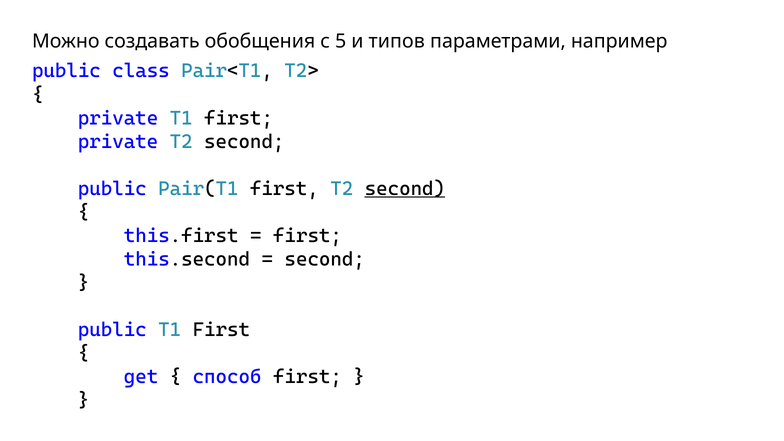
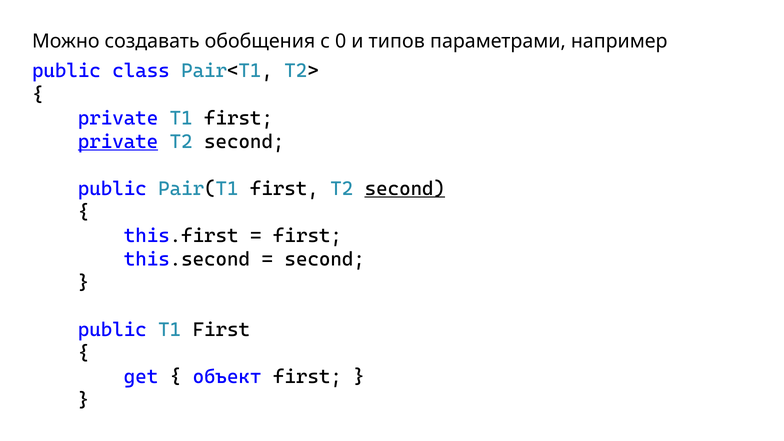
5: 5 -> 0 (341, 41)
private underline: none -> present (118, 142)
способ: способ -> объект (227, 377)
